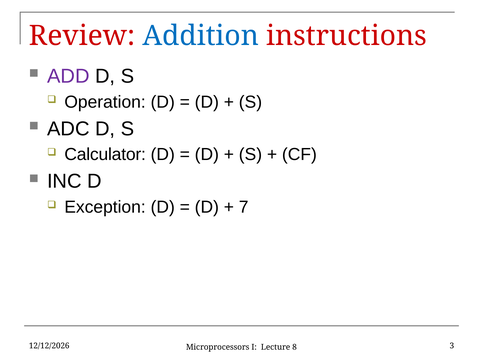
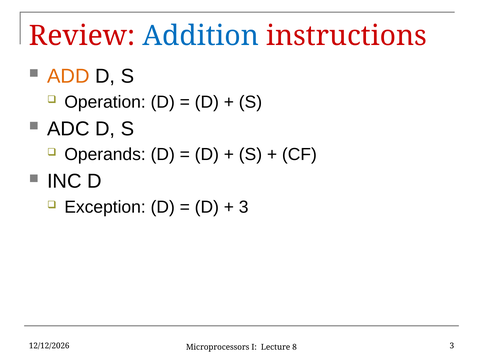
ADD colour: purple -> orange (68, 76)
Calculator: Calculator -> Operands (105, 155)
7: 7 -> 3 (244, 207)
